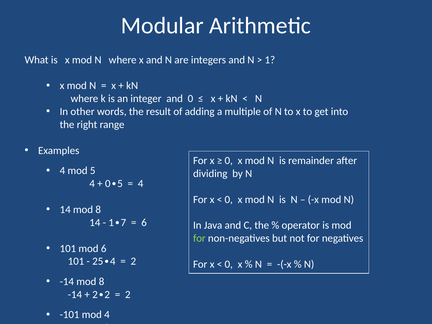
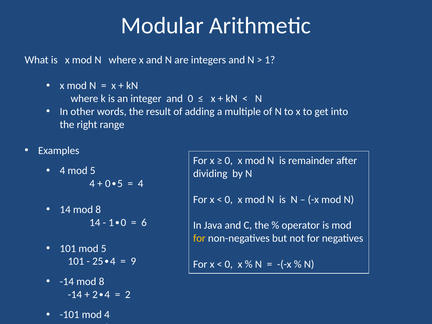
1 7: 7 -> 0 (123, 223)
for colour: light green -> yellow (199, 238)
101 mod 6: 6 -> 5 (104, 248)
2: 2 -> 9 (133, 261)
2 2: 2 -> 4 (107, 295)
